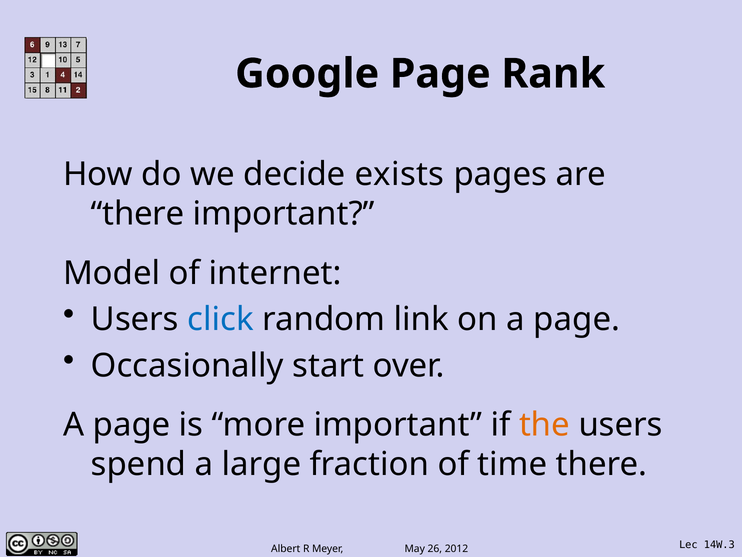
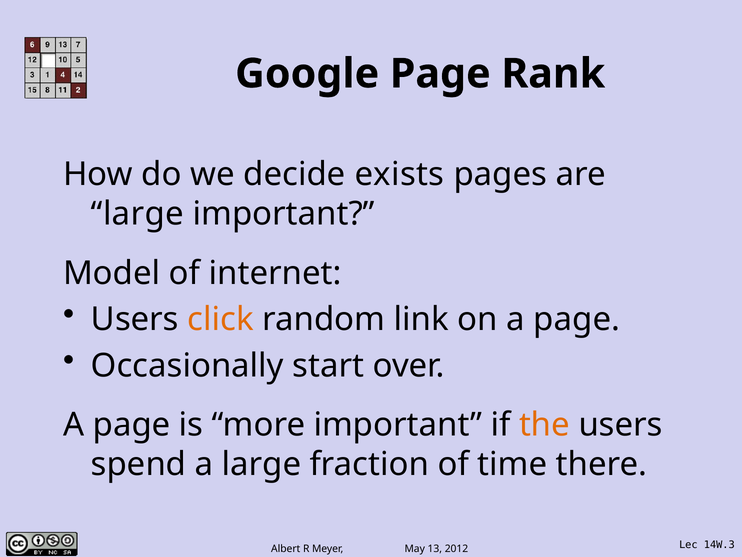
there: there -> large (137, 214)
click colour: blue -> orange (221, 319)
26: 26 -> 13 (435, 549)
